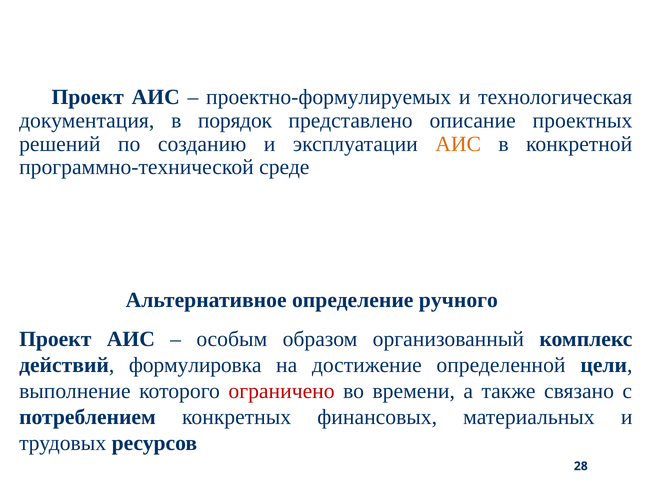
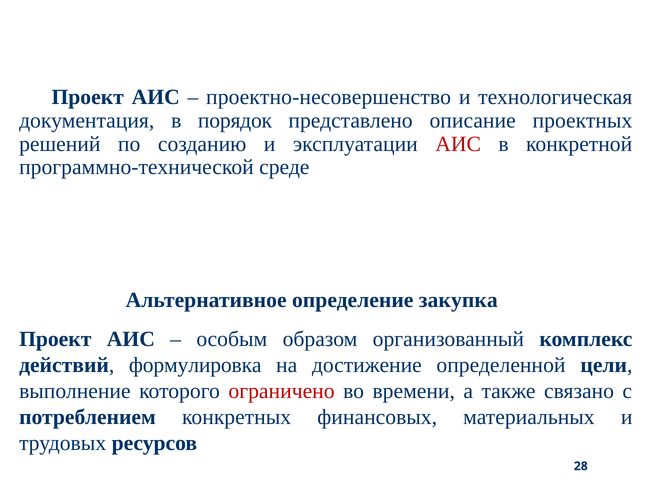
проектно-формулируемых: проектно-формулируемых -> проектно-несовершенство (329, 97)
АИС colour: orange -> red (458, 144)
ручного: ручного -> закупка (458, 300)
